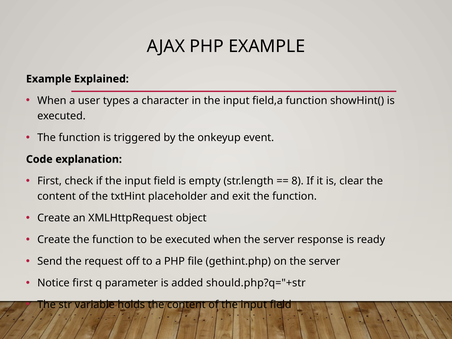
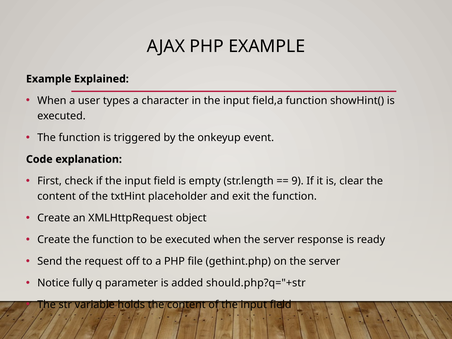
8: 8 -> 9 (298, 181)
Notice first: first -> fully (83, 283)
